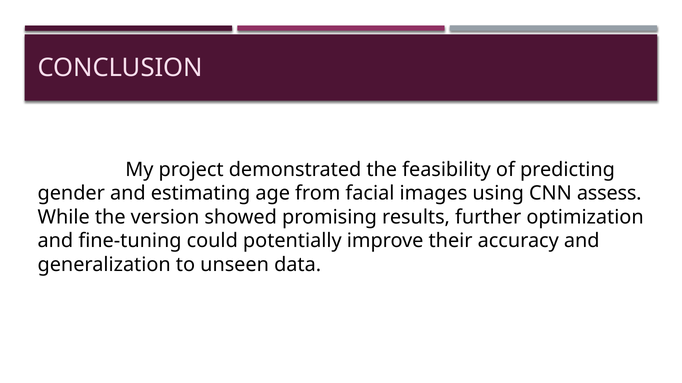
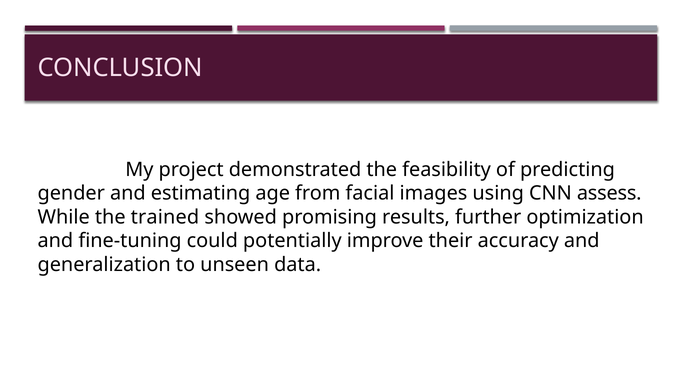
version: version -> trained (165, 217)
